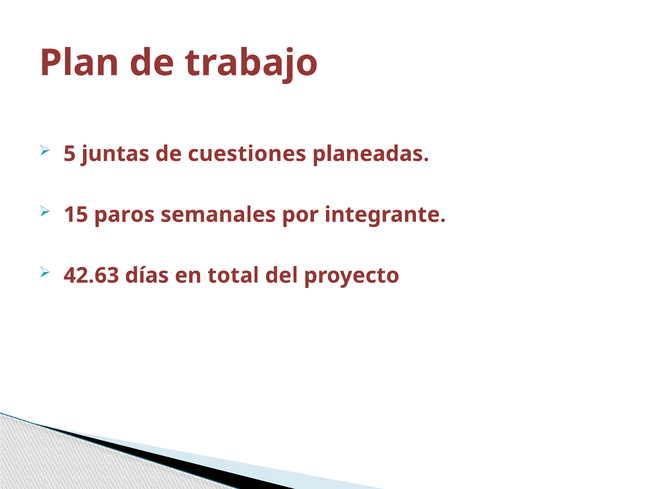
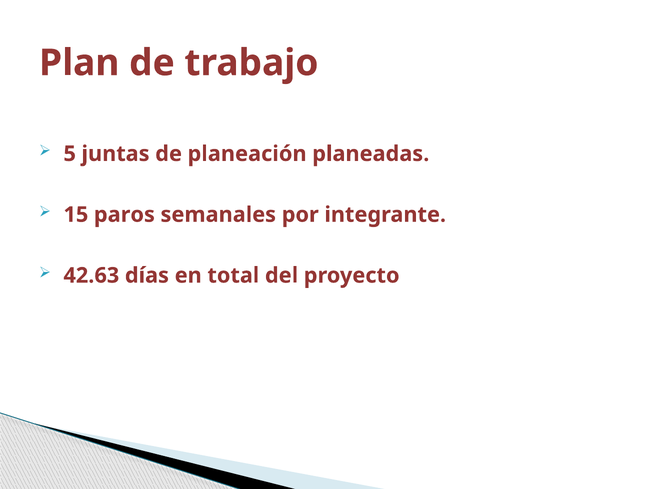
cuestiones: cuestiones -> planeación (247, 154)
